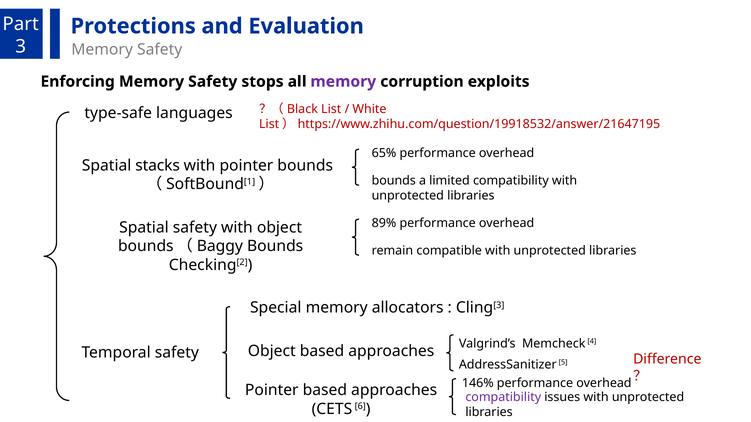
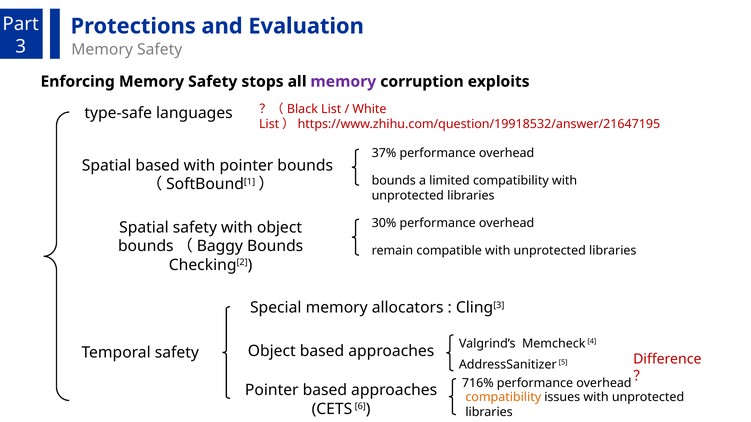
65%: 65% -> 37% (384, 153)
Spatial stacks: stacks -> based (158, 166)
89%: 89% -> 30% (384, 223)
146%: 146% -> 716% (478, 384)
compatibility colour: purple -> orange (503, 398)
